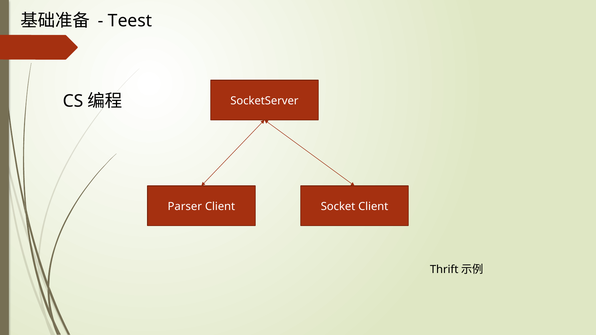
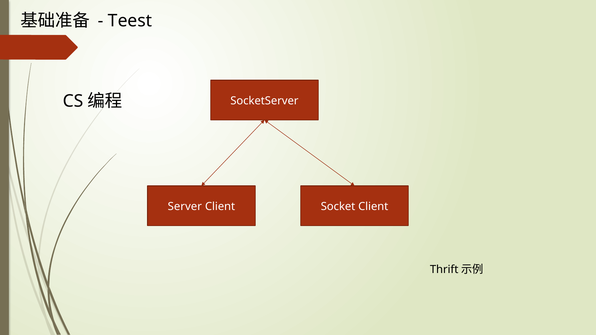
Parser: Parser -> Server (185, 207)
